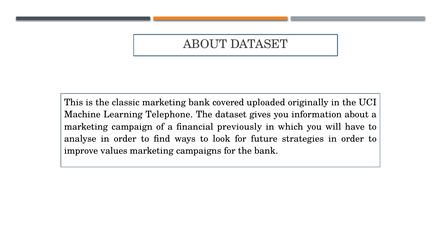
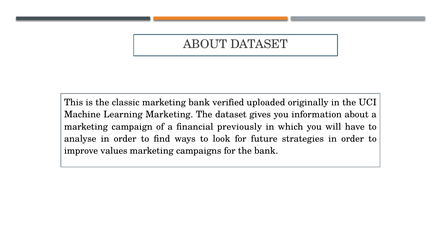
covered: covered -> verified (228, 102)
Learning Telephone: Telephone -> Marketing (169, 115)
